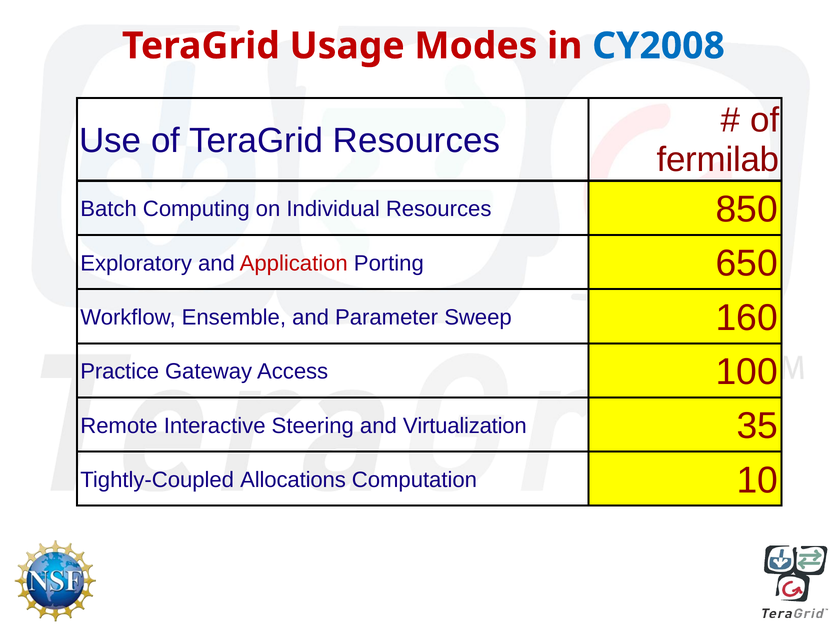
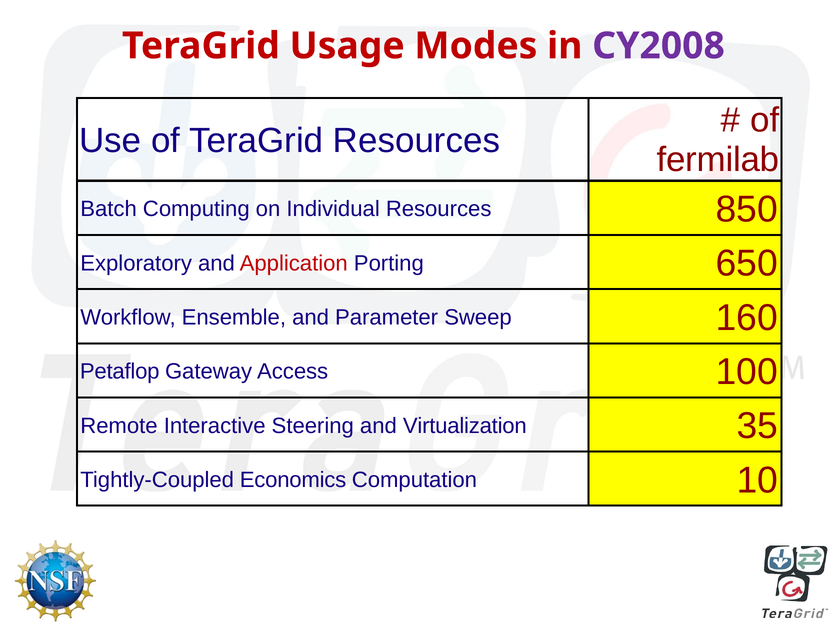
CY2008 colour: blue -> purple (659, 46)
Practice: Practice -> Petaflop (120, 371)
Allocations: Allocations -> Economics (293, 479)
